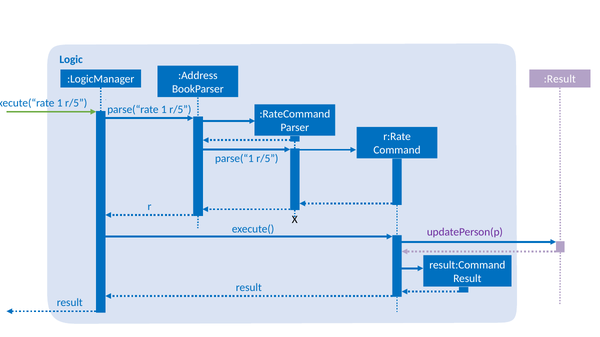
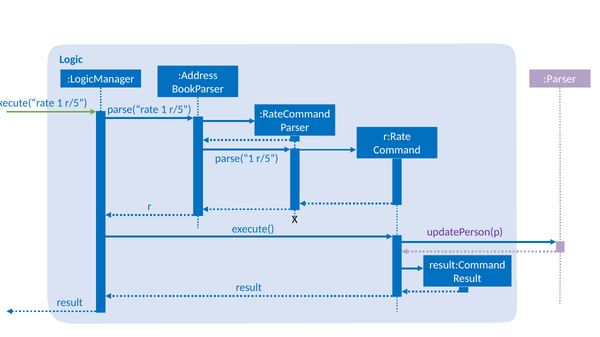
:Result: :Result -> :Parser (560, 79)
